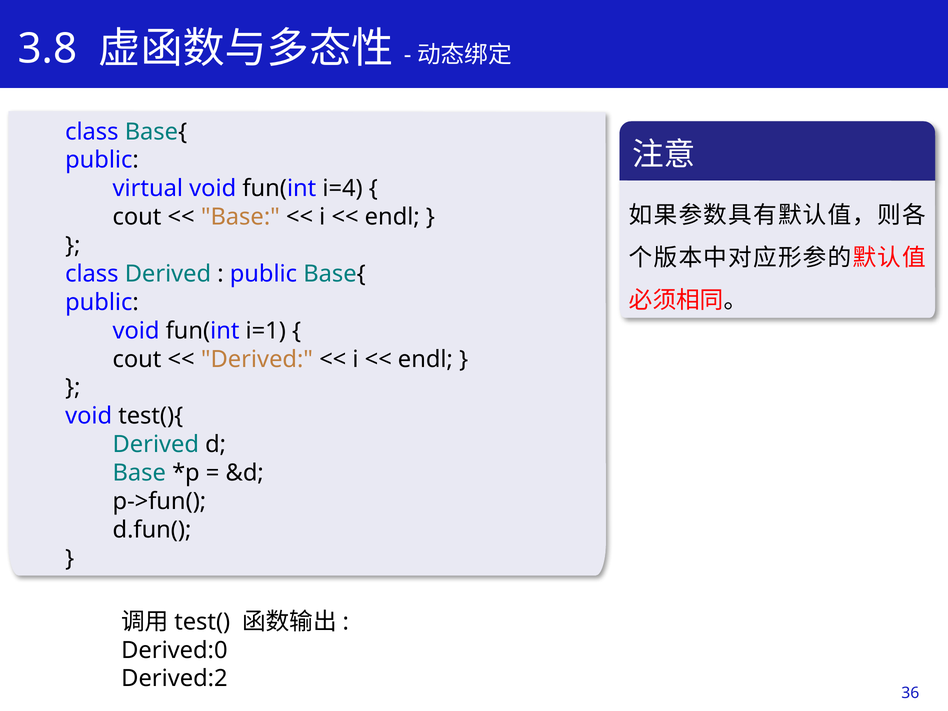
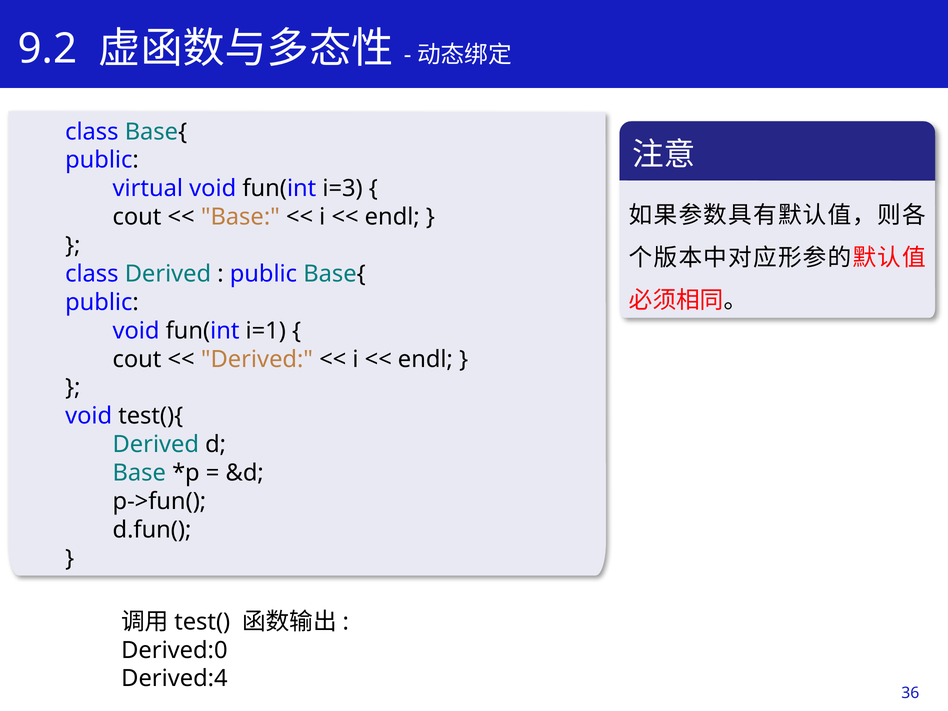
3.8: 3.8 -> 9.2 (48, 49)
i=4: i=4 -> i=3 (343, 189)
Derived:2: Derived:2 -> Derived:4 (174, 679)
